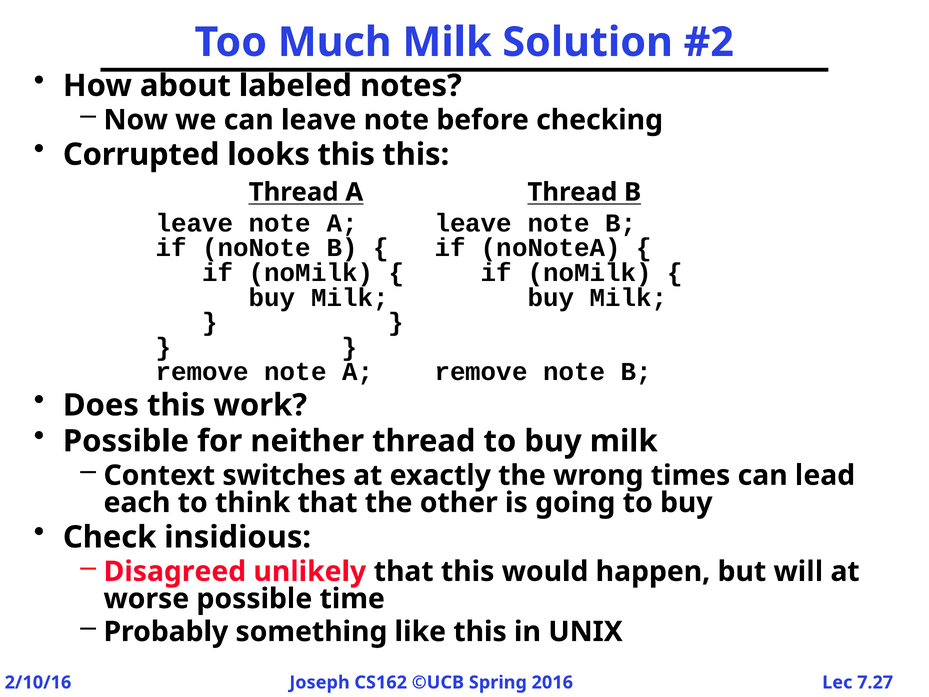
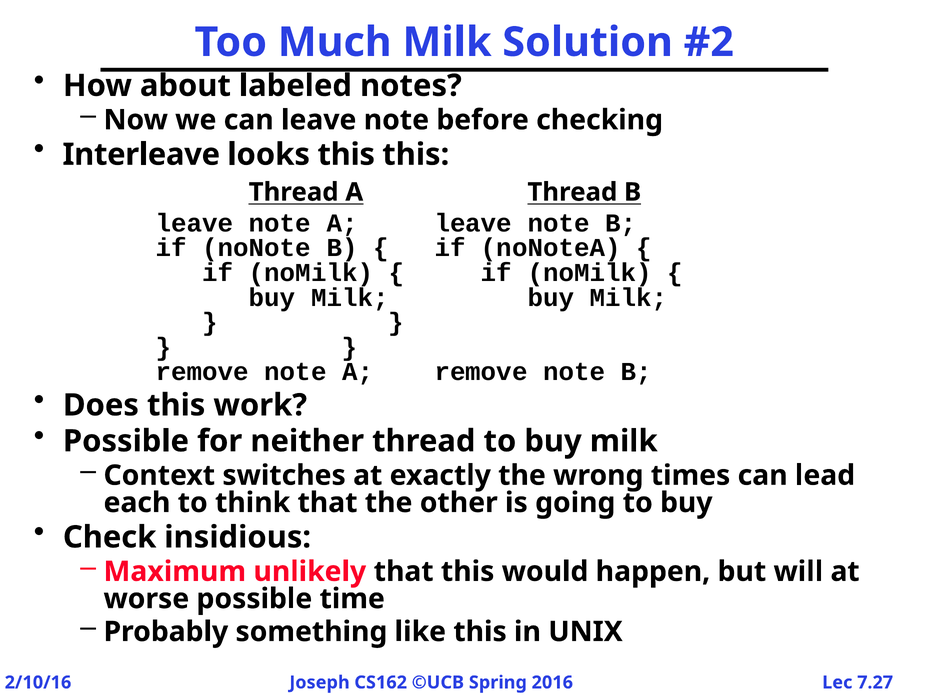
Corrupted: Corrupted -> Interleave (141, 154)
Disagreed: Disagreed -> Maximum (175, 571)
